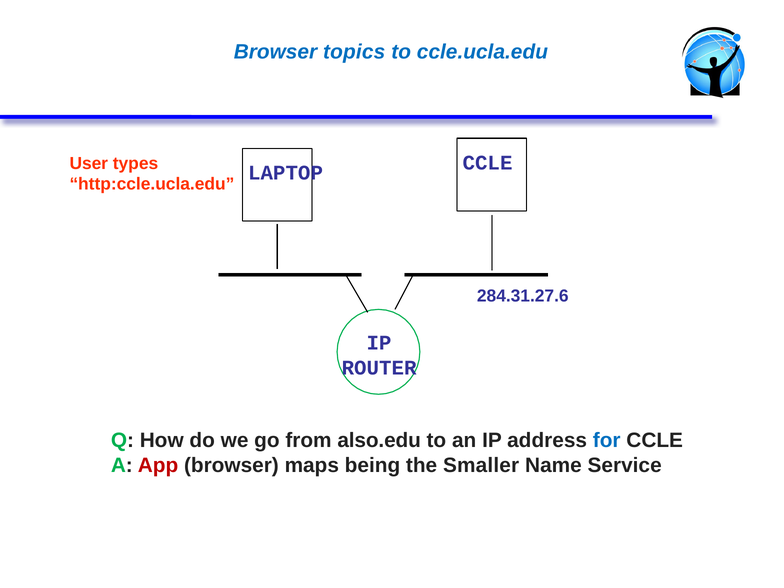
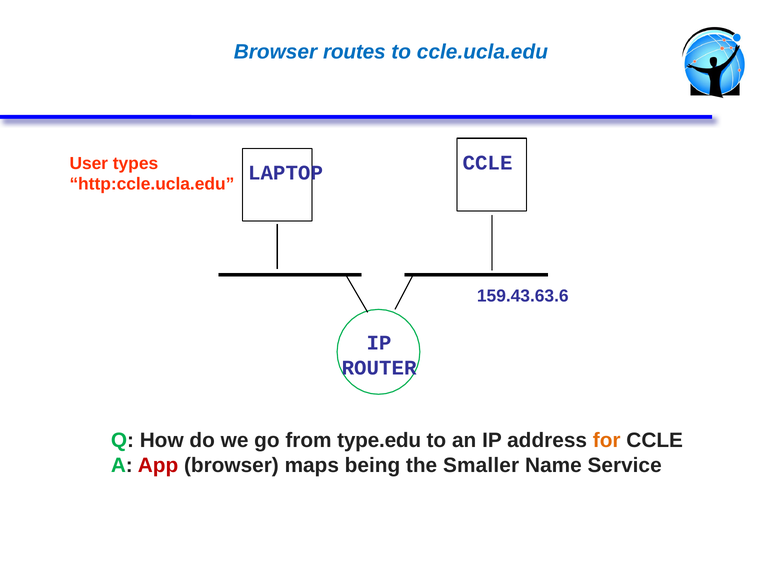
topics: topics -> routes (354, 52)
284.31.27.6: 284.31.27.6 -> 159.43.63.6 (523, 296)
also.edu: also.edu -> type.edu (379, 440)
for colour: blue -> orange (607, 440)
